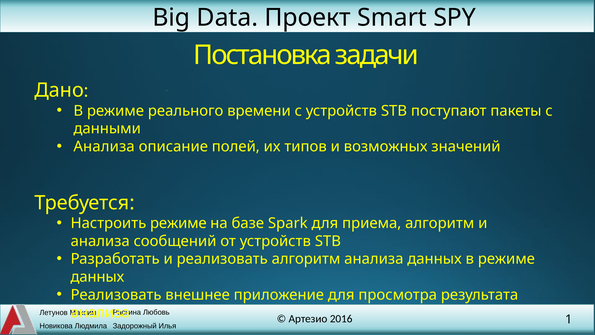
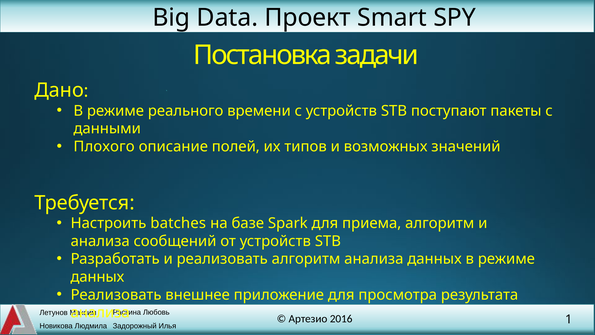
Анализа: Анализа -> Плохого (104, 146)
Настроить режиме: режиме -> batches (178, 223)
